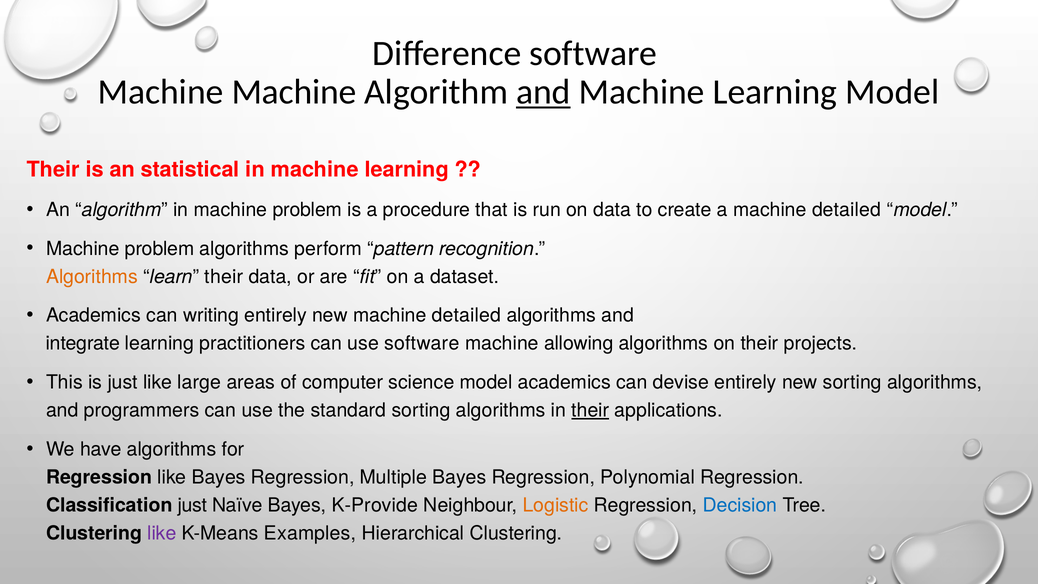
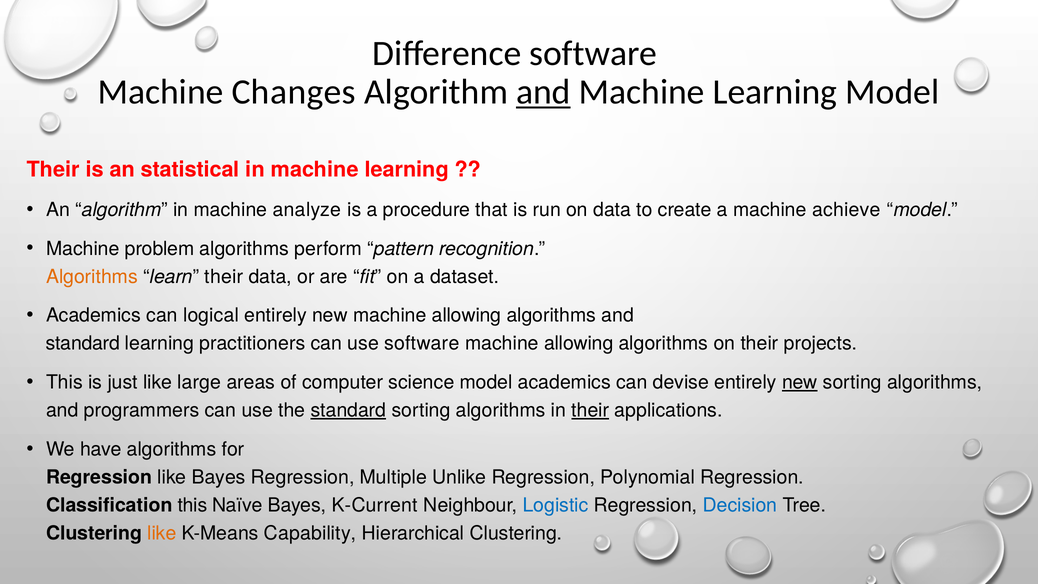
Machine Machine: Machine -> Changes (294, 92)
in machine problem: problem -> analyze (307, 210)
a machine detailed: detailed -> achieve (847, 210)
writing: writing -> logical (211, 315)
new machine detailed: detailed -> allowing (467, 315)
integrate: integrate -> standard (83, 343)
new underline: none -> present (800, 382)
standard underline: none -> present (348, 410)
Multiple Bayes: Bayes -> Unlike (459, 477)
Classification just: just -> this (192, 505)
K-Provide: K-Provide -> K-Current (375, 505)
Logistic colour: orange -> blue (556, 505)
like colour: purple -> orange (162, 533)
Examples: Examples -> Capability (310, 533)
